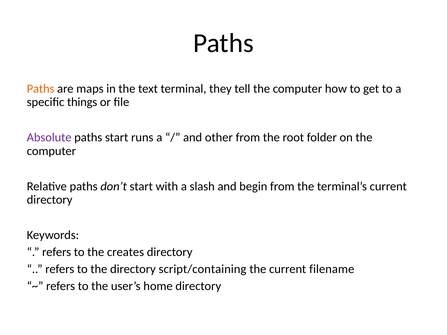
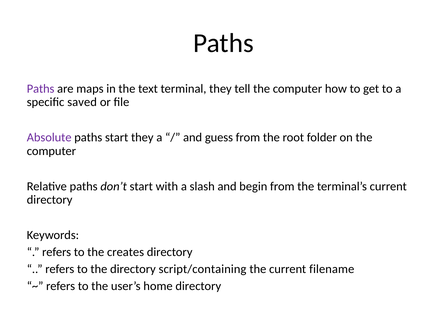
Paths colour: orange -> purple (41, 89)
things: things -> saved (82, 102)
start runs: runs -> they (142, 138)
other: other -> guess (219, 138)
